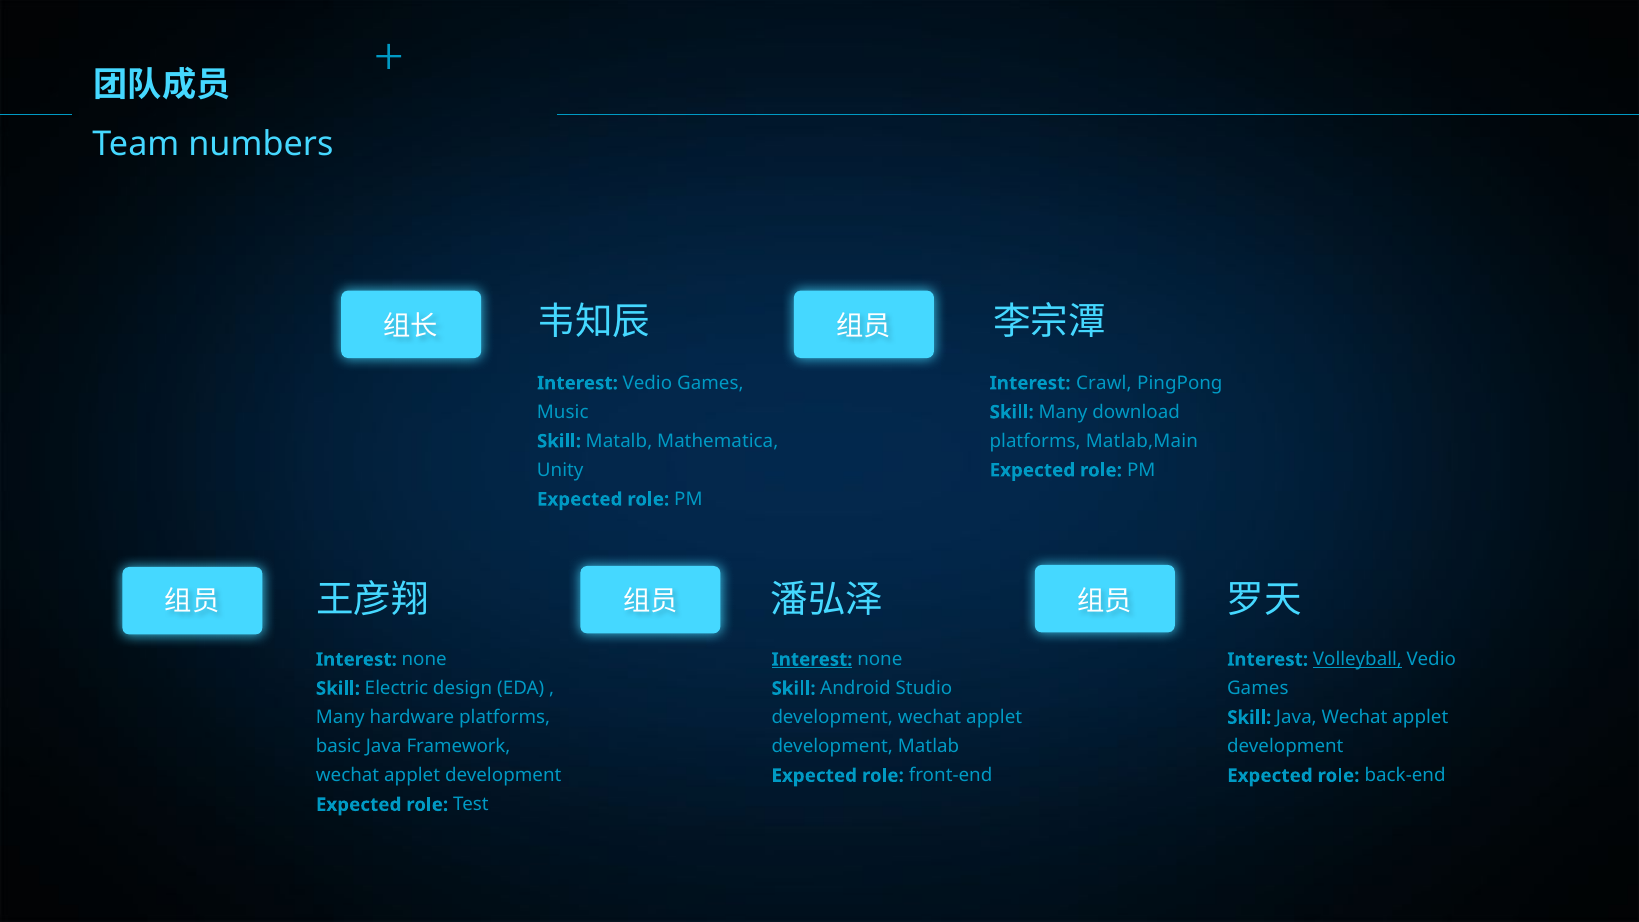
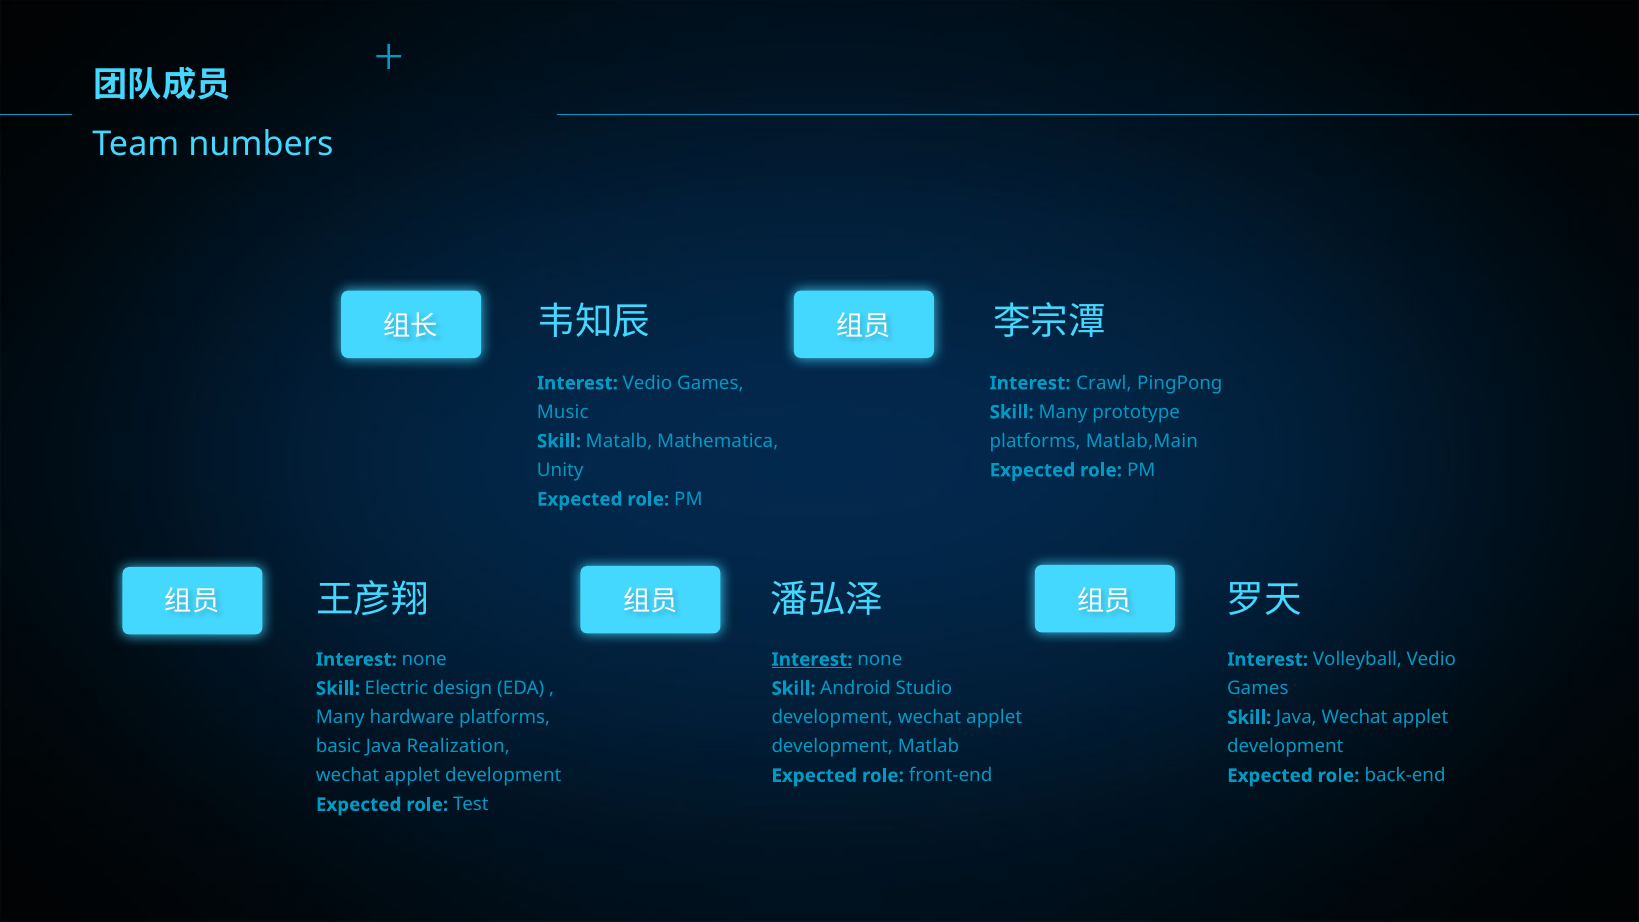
download: download -> prototype (1136, 412)
Volleyball underline: present -> none (1357, 659)
Framework: Framework -> Realization (458, 747)
